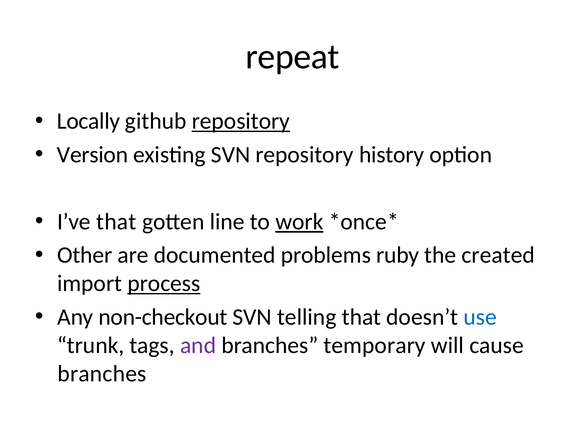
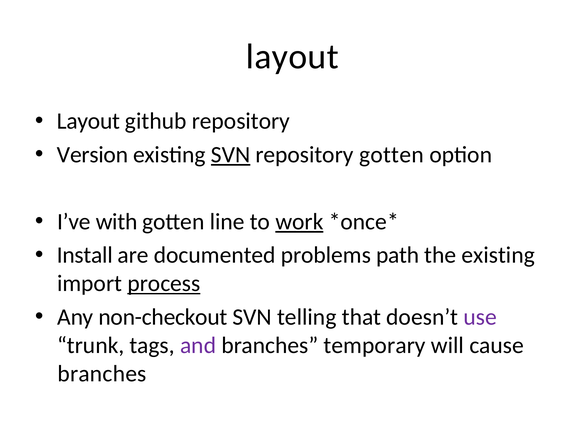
repeat: repeat -> layout (292, 57)
Locally: Locally -> Layout (88, 121)
repository underline: present -> none (241, 121)
SVN underline: none -> present (231, 155)
repository history: history -> gotten (391, 155)
I’ve that: that -> with (117, 222)
Other: Other -> Install (85, 255)
ruby: ruby -> path (398, 255)
the created: created -> existing (498, 255)
use colour: blue -> purple (480, 317)
